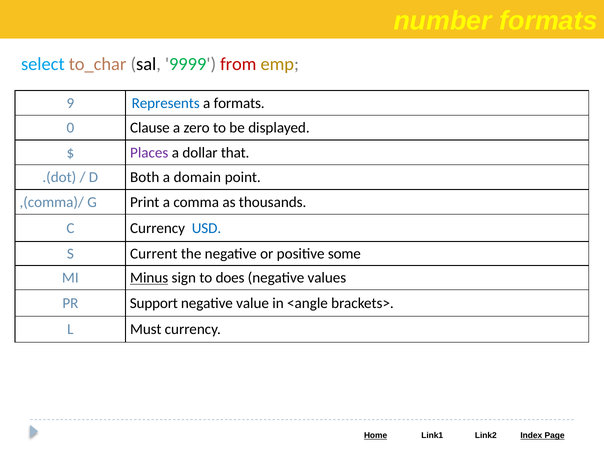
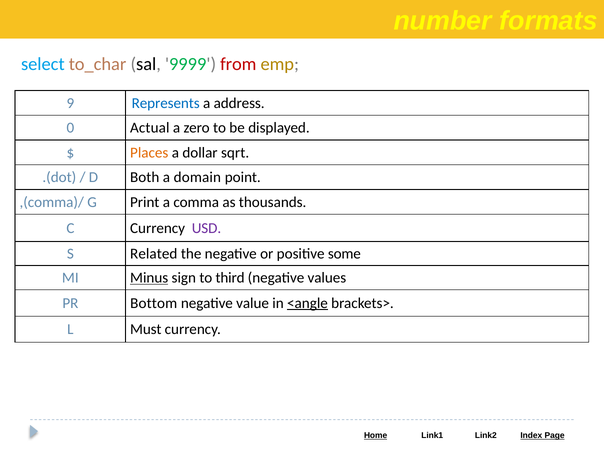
a formats: formats -> address (239, 103)
Clause: Clause -> Actual (150, 128)
Places colour: purple -> orange (149, 153)
that: that -> sqrt (235, 153)
USD colour: blue -> purple (206, 228)
Current: Current -> Related (154, 254)
does: does -> third (230, 278)
Support: Support -> Bottom (154, 303)
<angle underline: none -> present (307, 303)
